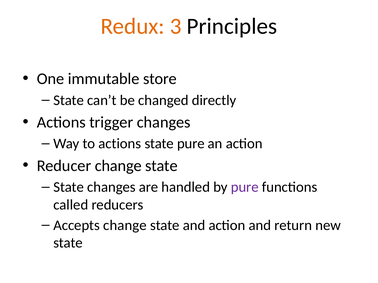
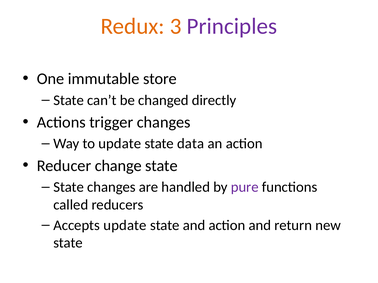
Principles colour: black -> purple (232, 26)
to actions: actions -> update (120, 144)
state pure: pure -> data (191, 144)
Accepts change: change -> update (125, 226)
